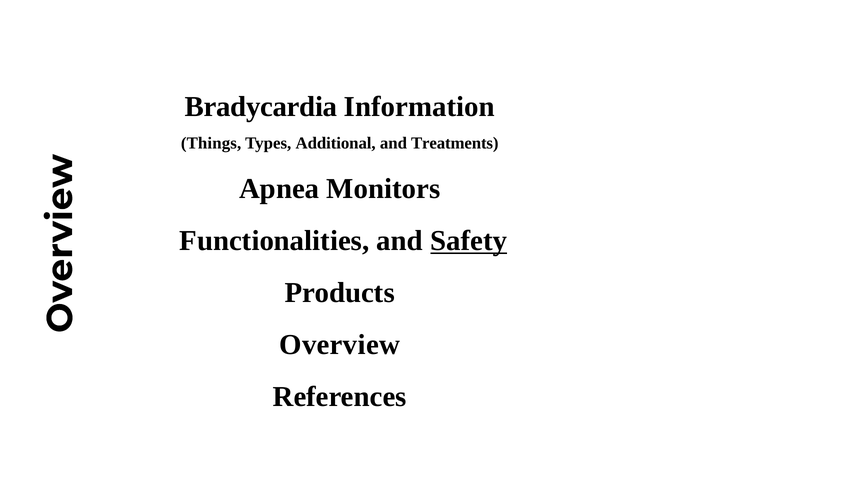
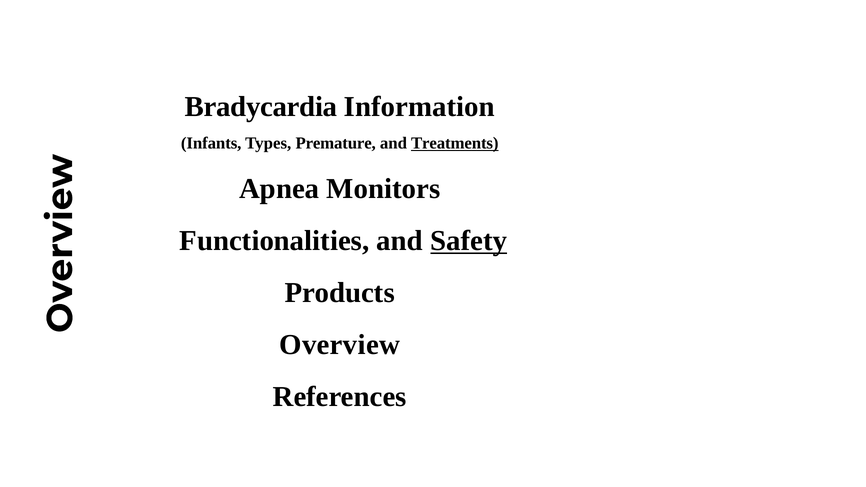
Things: Things -> Infants (211, 143)
Additional: Additional -> Premature (336, 143)
Treatments underline: none -> present (455, 143)
